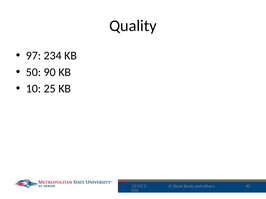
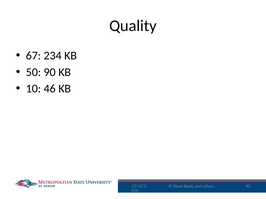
97: 97 -> 67 (34, 56)
25: 25 -> 46 (50, 89)
